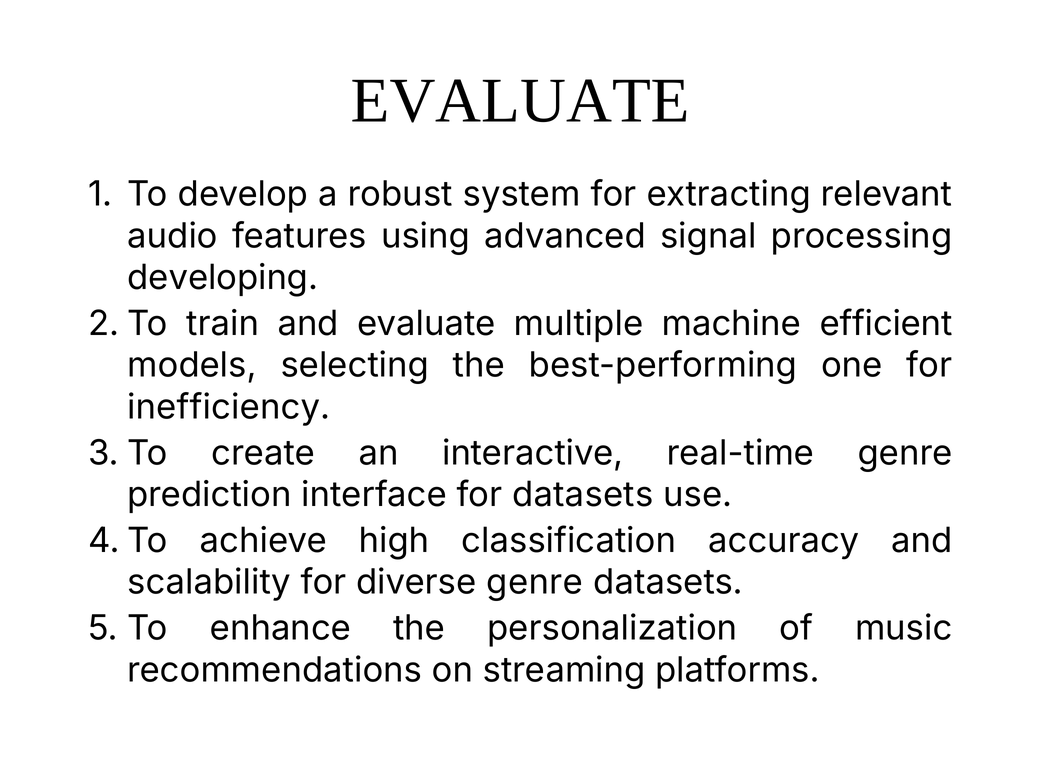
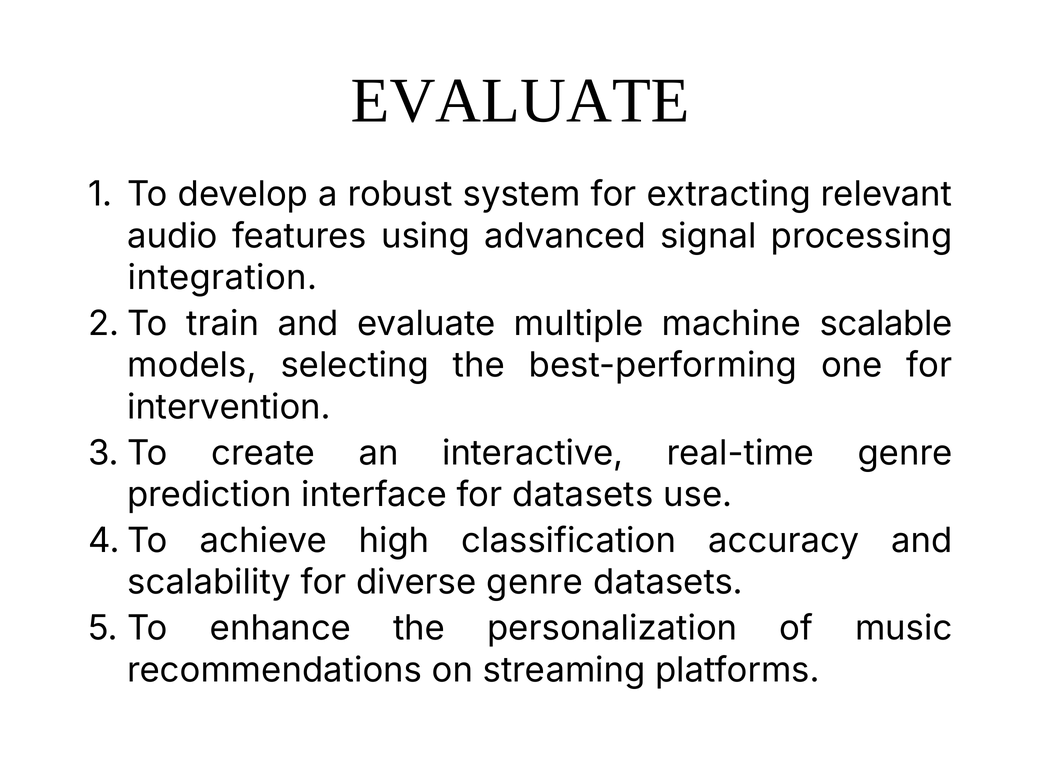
developing: developing -> integration (222, 278)
efficient: efficient -> scalable (886, 324)
inefficiency: inefficiency -> intervention (229, 407)
